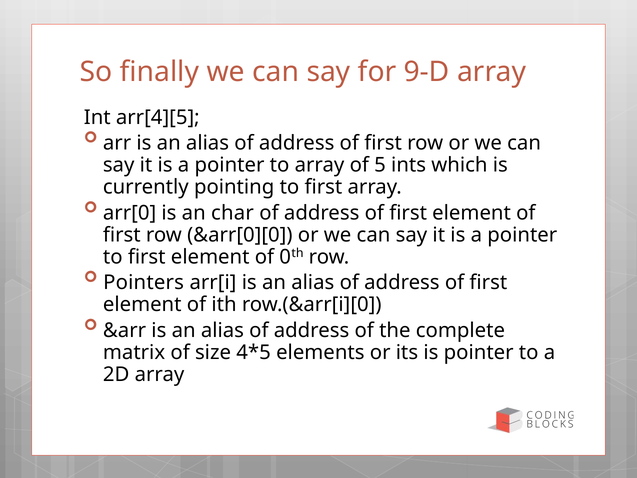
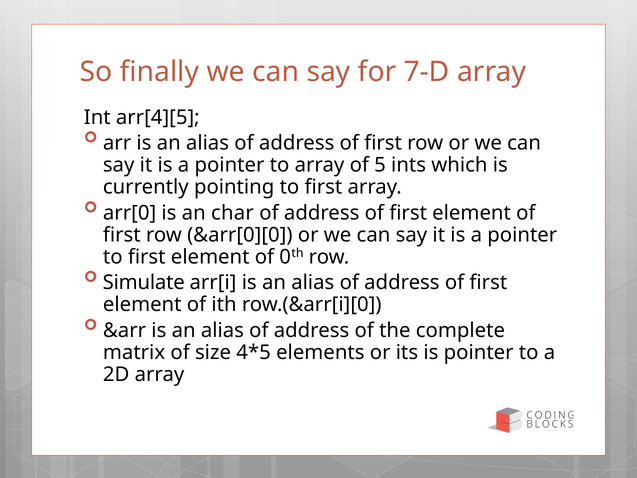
9-D: 9-D -> 7-D (427, 72)
Pointers: Pointers -> Simulate (144, 282)
